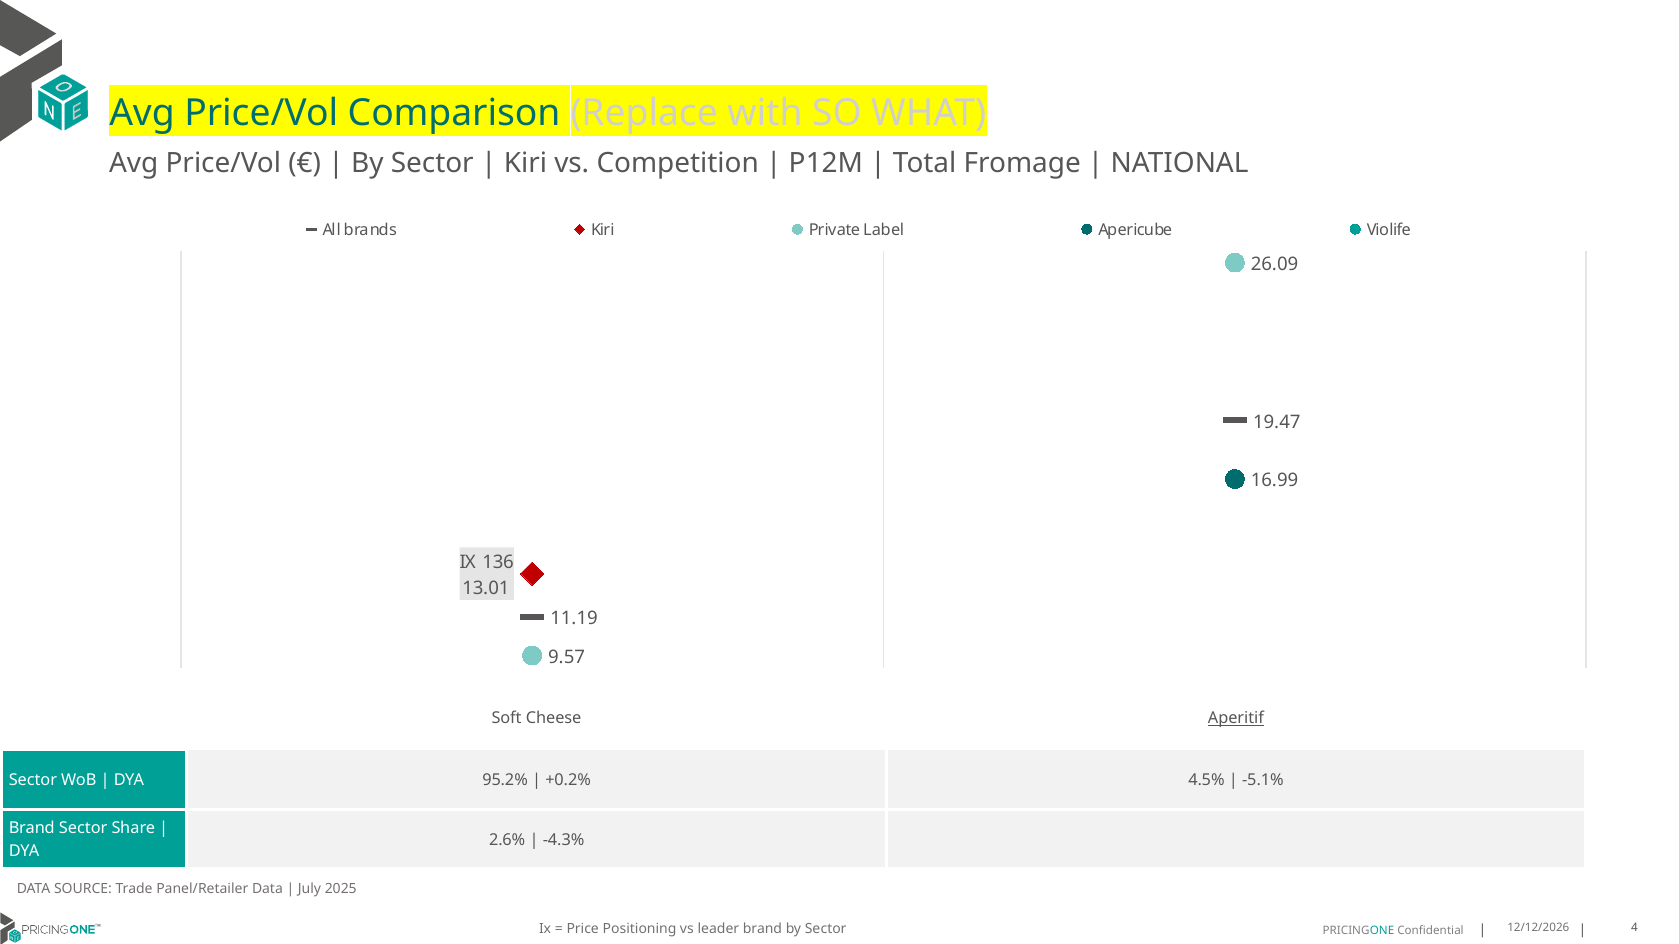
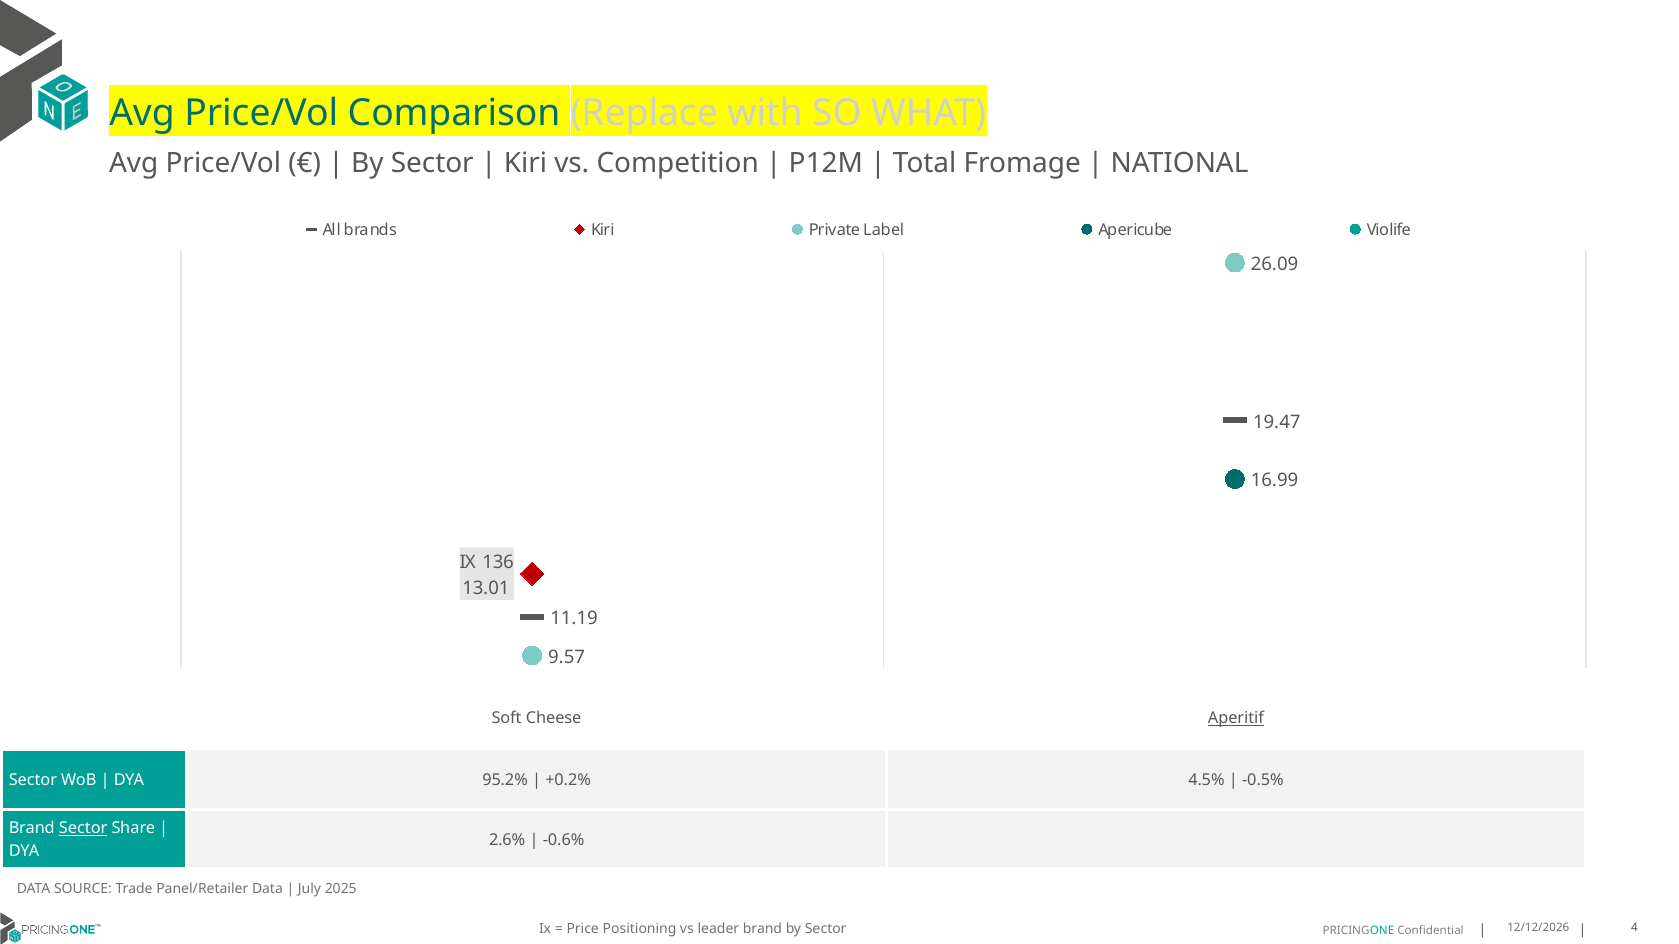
-5.1%: -5.1% -> -0.5% (1263, 781)
Sector underline: none -> present (83, 829)
-4.3%: -4.3% -> -0.6% (564, 840)
